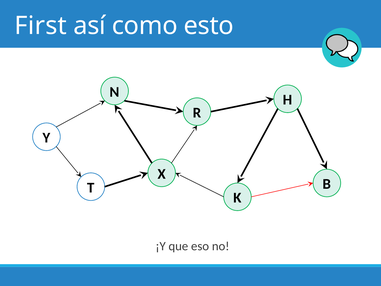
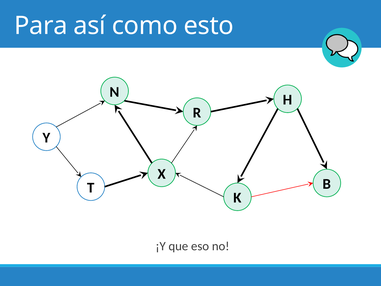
First: First -> Para (41, 26)
